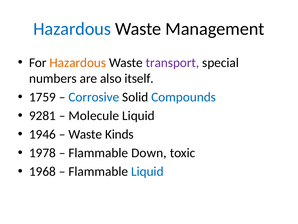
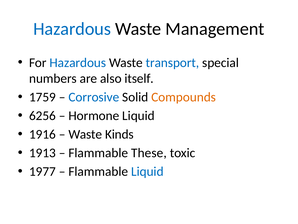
Hazardous colour: orange -> blue (78, 63)
transport colour: purple -> blue (172, 63)
Compounds colour: blue -> orange (184, 97)
9281: 9281 -> 6256 (42, 116)
Molecule: Molecule -> Hormone (94, 116)
1946: 1946 -> 1916 (42, 134)
1978: 1978 -> 1913 (42, 153)
Down: Down -> These (149, 153)
1968: 1968 -> 1977 (42, 171)
